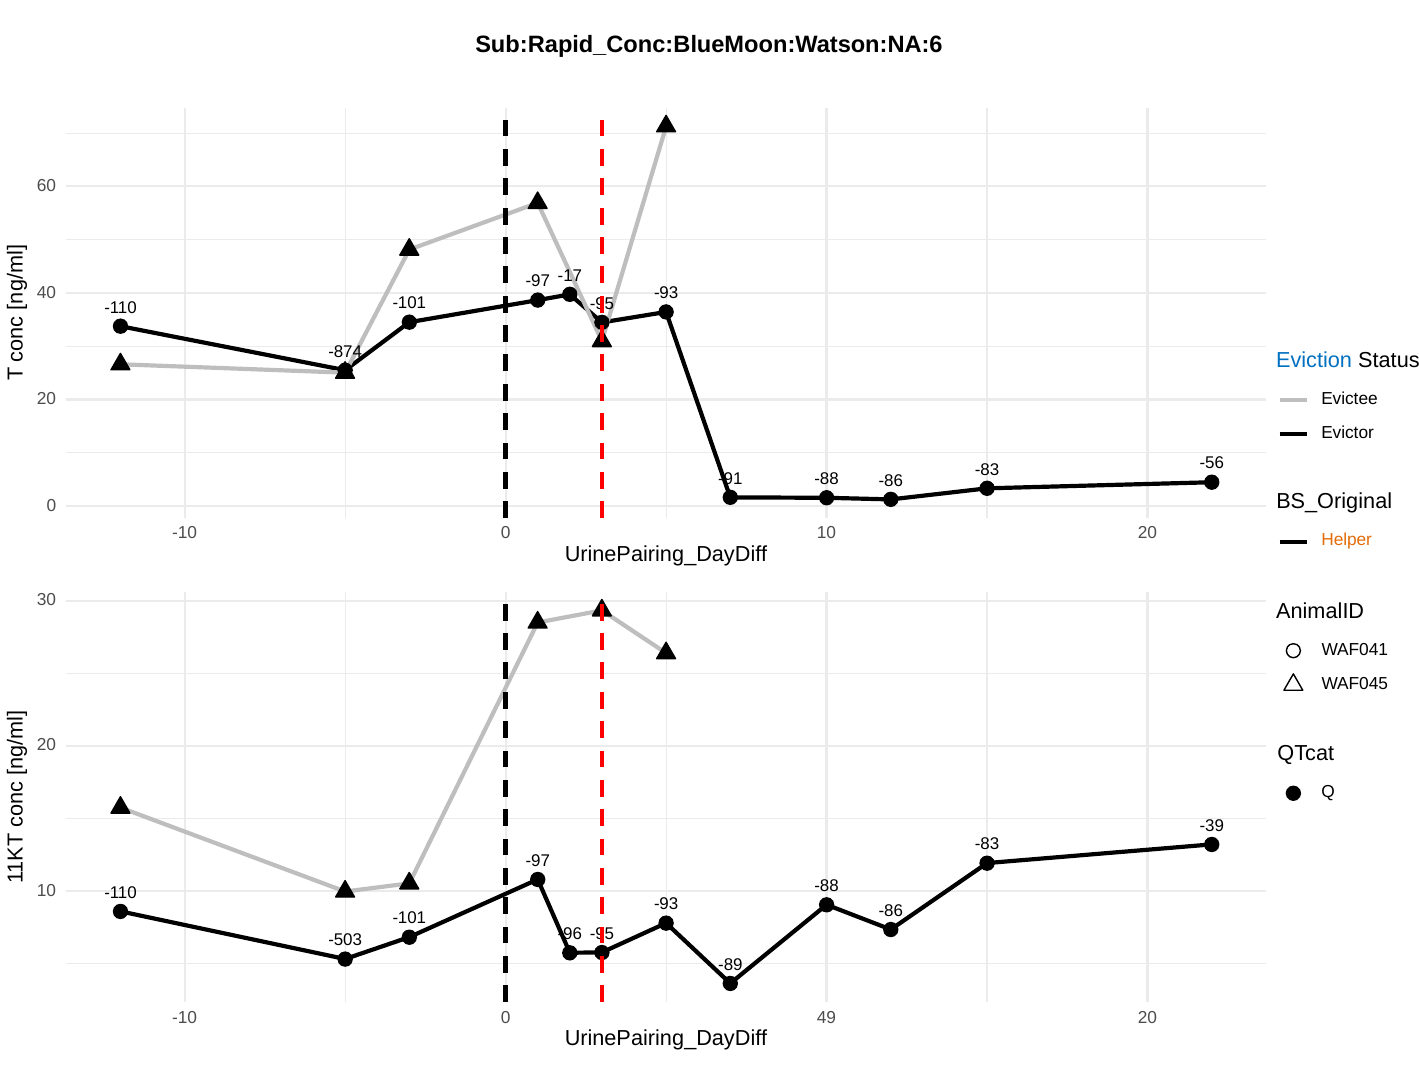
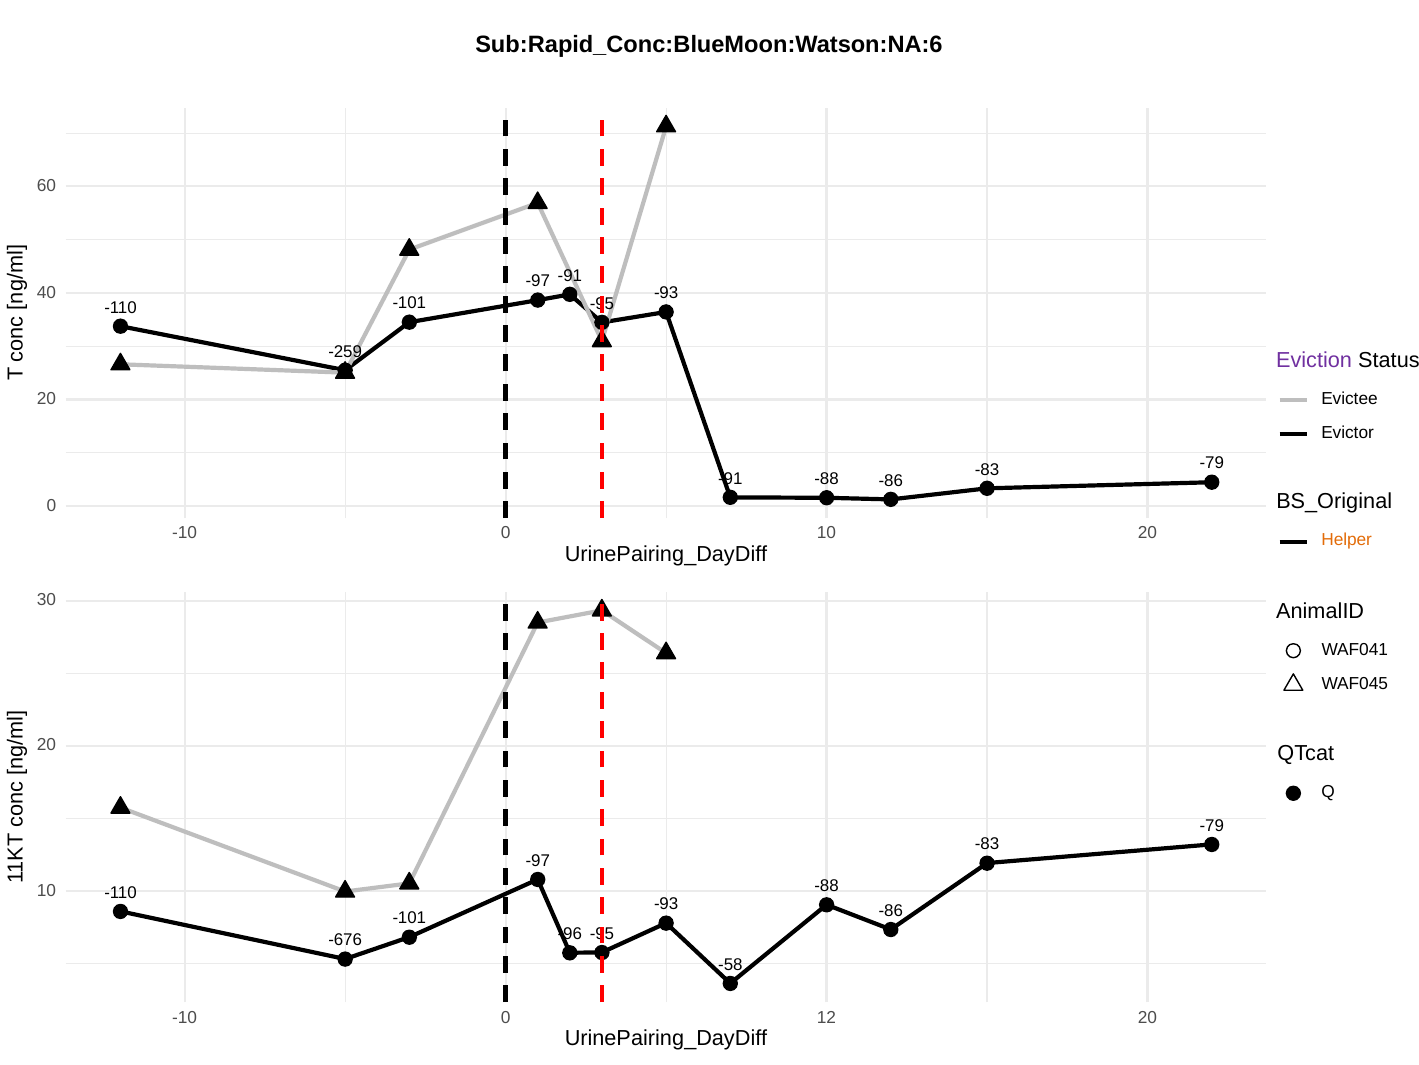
-97 -17: -17 -> -91 (570, 275)
-874: -874 -> -259 (345, 351)
Eviction colour: blue -> purple (1314, 360)
-56: -56 -> -79 (1212, 463)
-39: -39 -> -79 (1212, 825)
-503: -503 -> -676 (345, 940)
-89: -89 -> -58 (730, 964)
49: 49 -> 12 (827, 1017)
